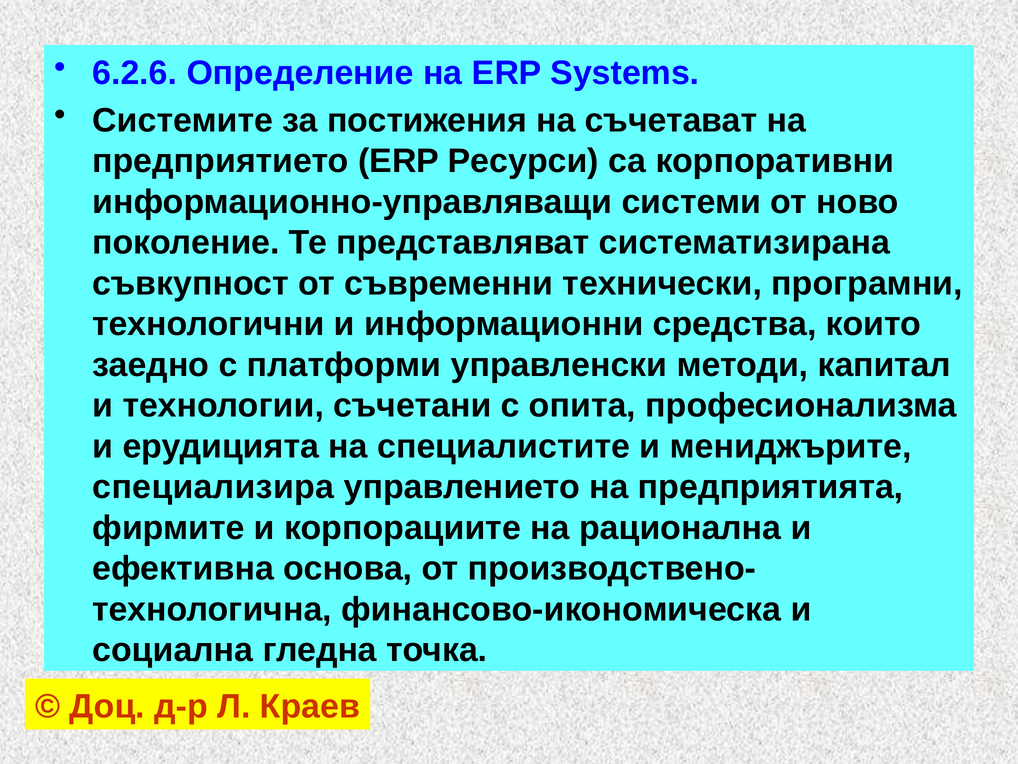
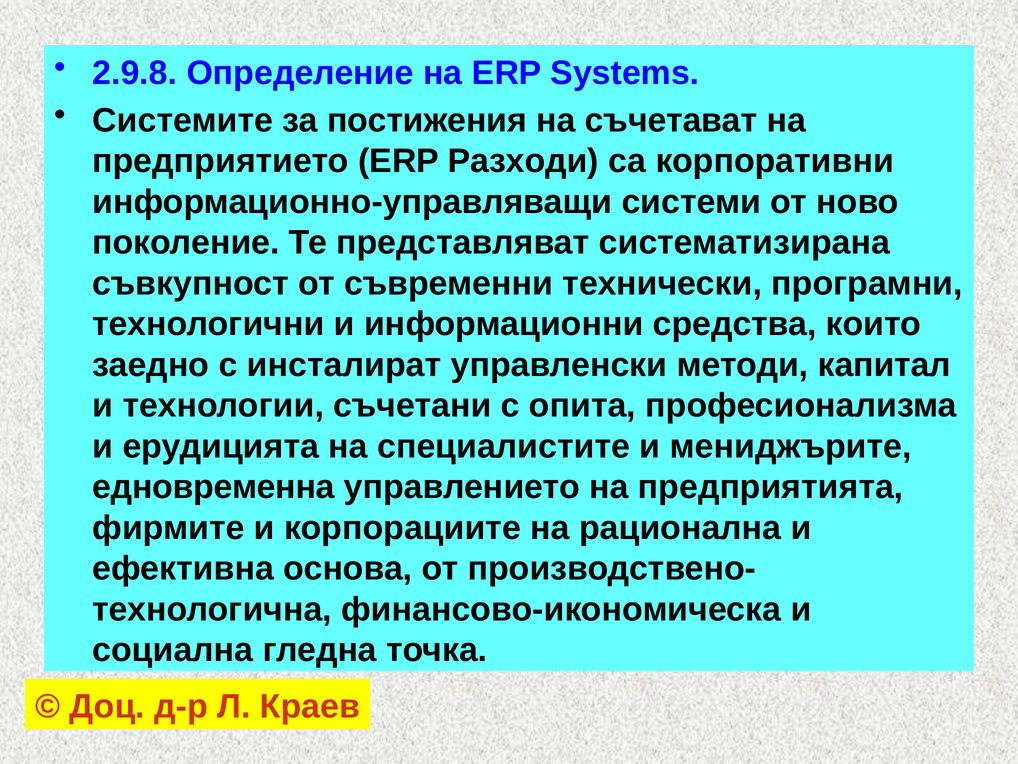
6.2.6: 6.2.6 -> 2.9.8 (135, 73)
Ресурси: Ресурси -> Разходи (523, 161)
платформи: платформи -> инсталират (344, 365)
специализира: специализира -> едновременна (214, 487)
